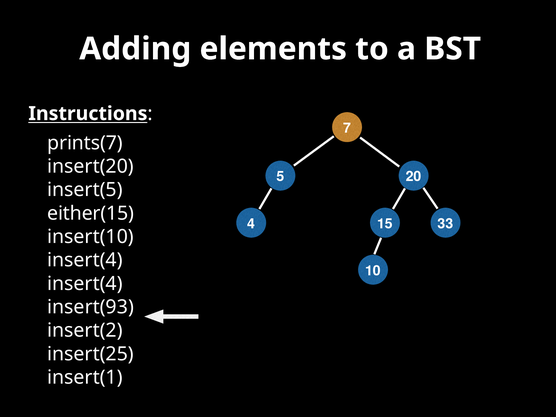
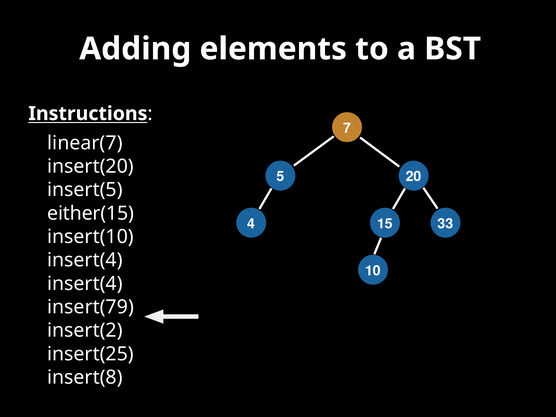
prints(7: prints(7 -> linear(7 (85, 143)
insert(93: insert(93 -> insert(79 (91, 307)
insert(1: insert(1 -> insert(8 (85, 377)
